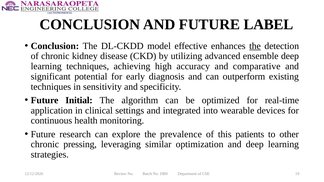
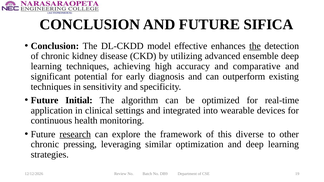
LABEL: LABEL -> SIFICA (268, 25)
research underline: none -> present (75, 134)
prevalence: prevalence -> framework (181, 134)
patients: patients -> diverse (250, 134)
